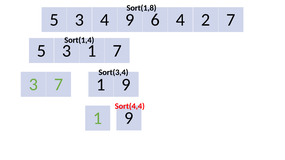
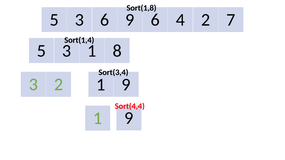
3 4: 4 -> 6 (105, 20)
1 7: 7 -> 8 (117, 51)
3 7: 7 -> 2 (59, 85)
